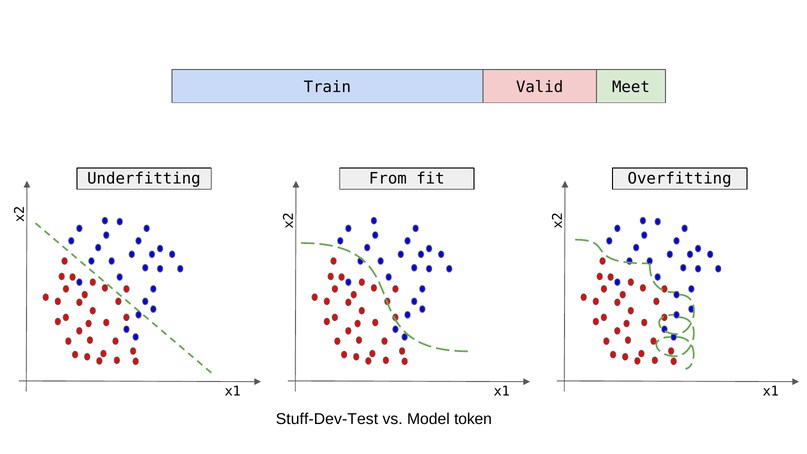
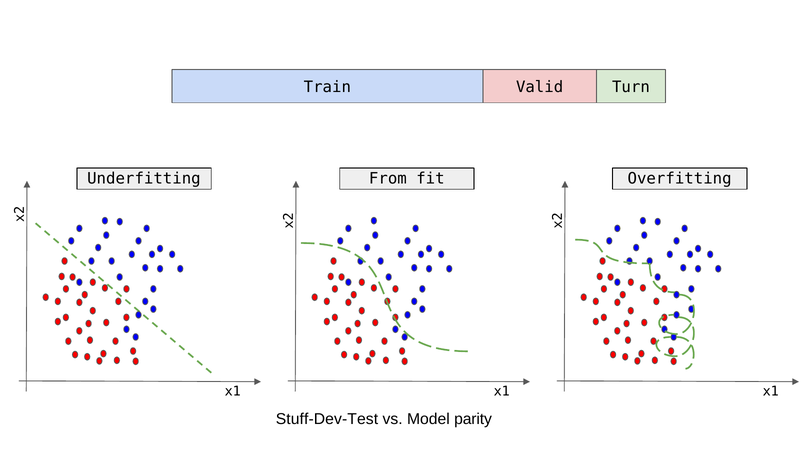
Meet: Meet -> Turn (631, 87)
token: token -> parity (473, 419)
